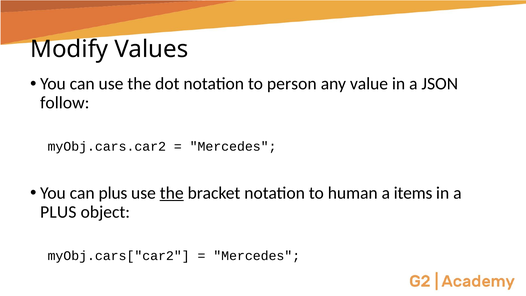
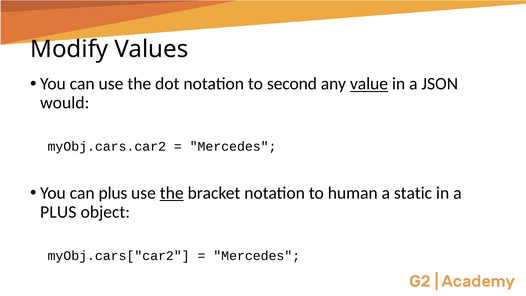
person: person -> second (292, 84)
value underline: none -> present (369, 84)
follow: follow -> would (65, 103)
items: items -> static (413, 193)
